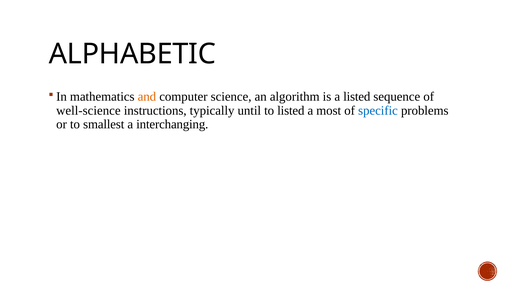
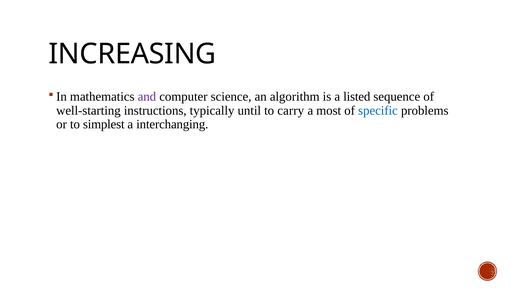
ALPHABETIC: ALPHABETIC -> INCREASING (132, 54)
and colour: orange -> purple (147, 97)
well-science: well-science -> well-starting (88, 110)
to listed: listed -> carry (291, 110)
smallest: smallest -> simplest (104, 124)
